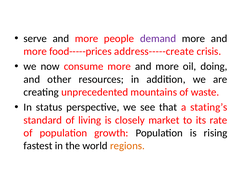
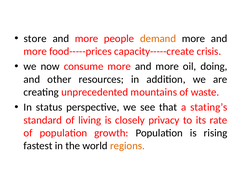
serve: serve -> store (35, 39)
demand colour: purple -> orange (158, 39)
address-----create: address-----create -> capacity-----create (154, 52)
market: market -> privacy (164, 120)
